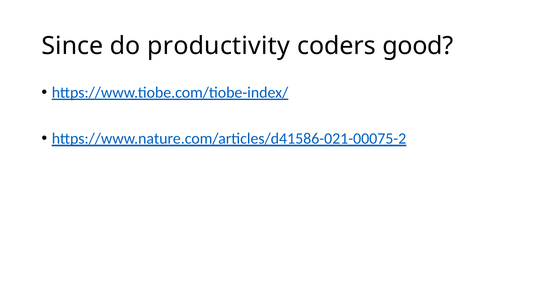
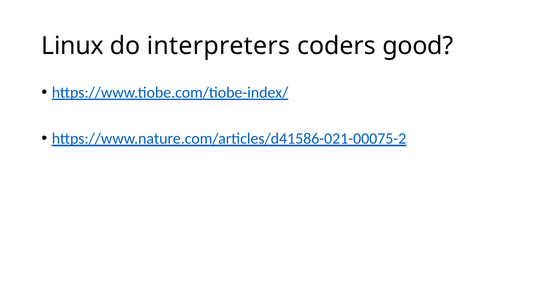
Since: Since -> Linux (73, 46)
productivity: productivity -> interpreters (219, 46)
